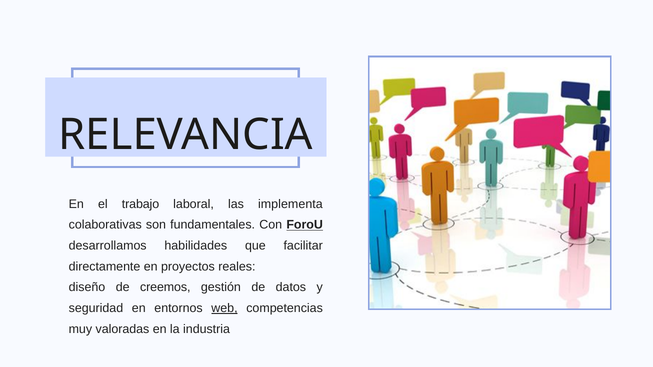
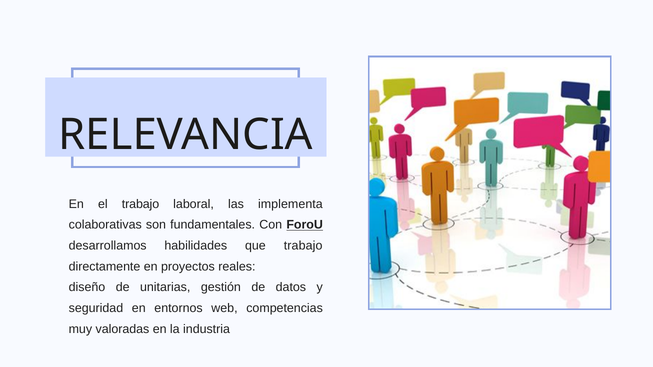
que facilitar: facilitar -> trabajo (303, 246)
creemos: creemos -> unitarias (165, 288)
web underline: present -> none (224, 309)
